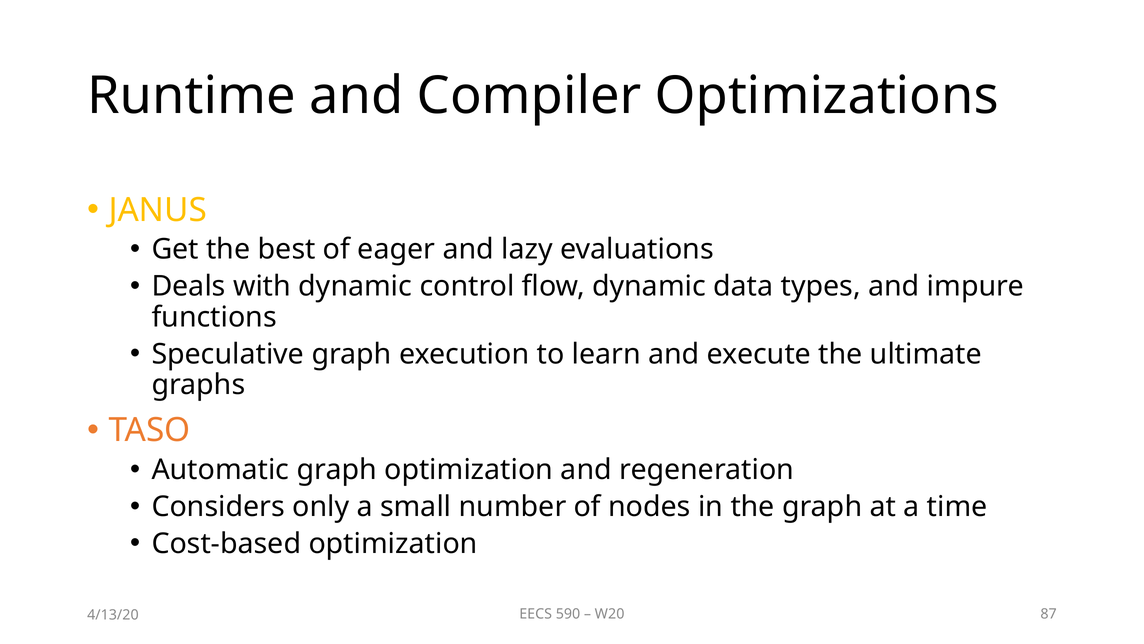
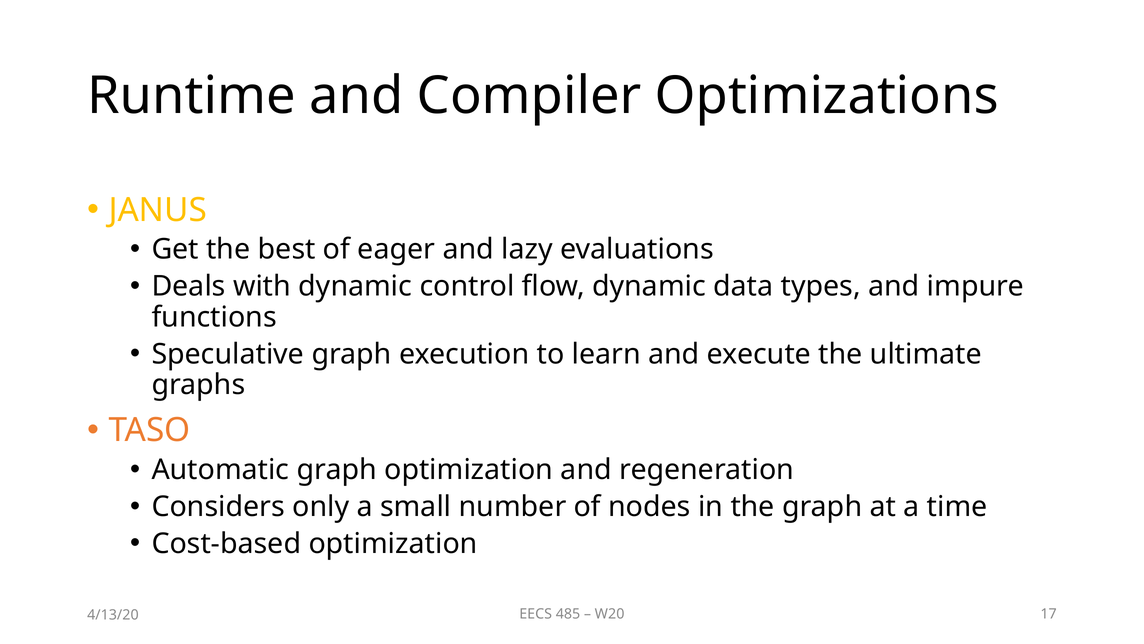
590: 590 -> 485 (568, 613)
87: 87 -> 17 (1049, 613)
